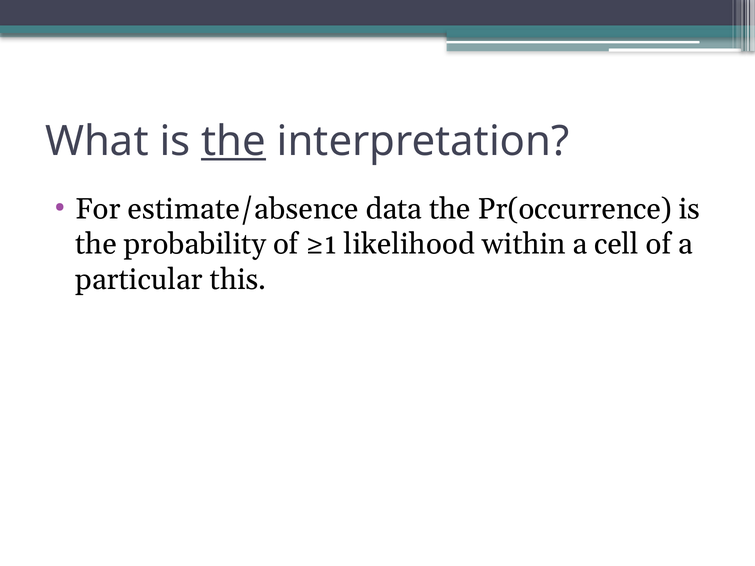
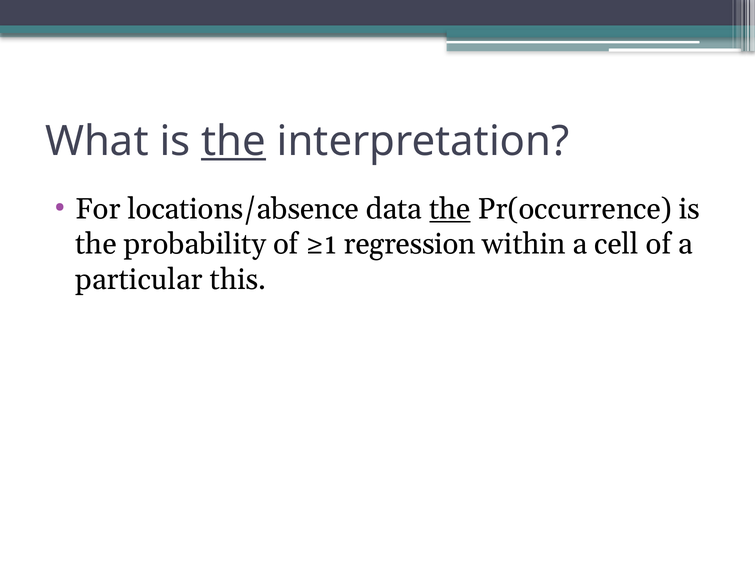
estimate/absence: estimate/absence -> locations/absence (243, 209)
the underline: none -> present (450, 209)
likelihood: likelihood -> regression (410, 244)
